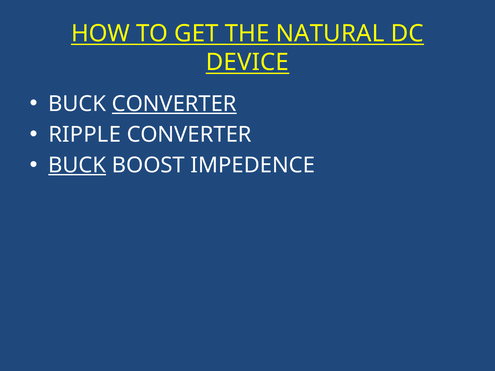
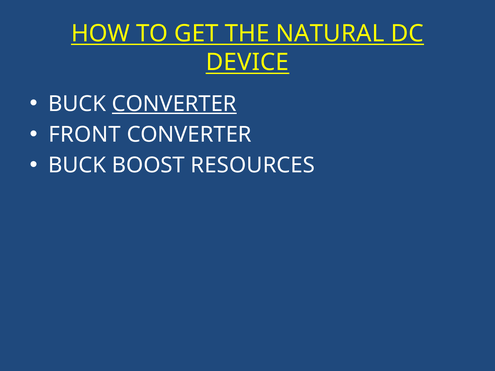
RIPPLE: RIPPLE -> FRONT (85, 135)
BUCK underline: present -> none (77, 165)
IMPEDENCE: IMPEDENCE -> RESOURCES (253, 165)
